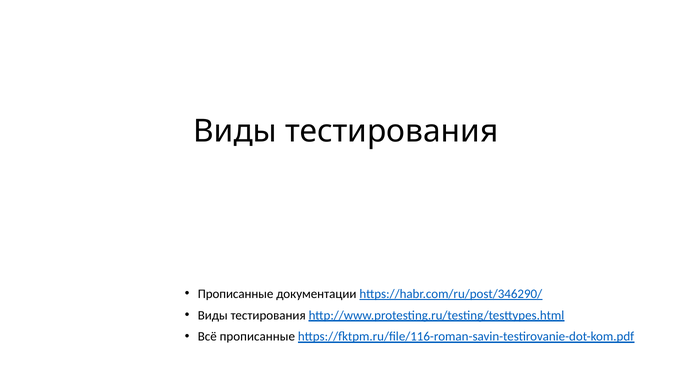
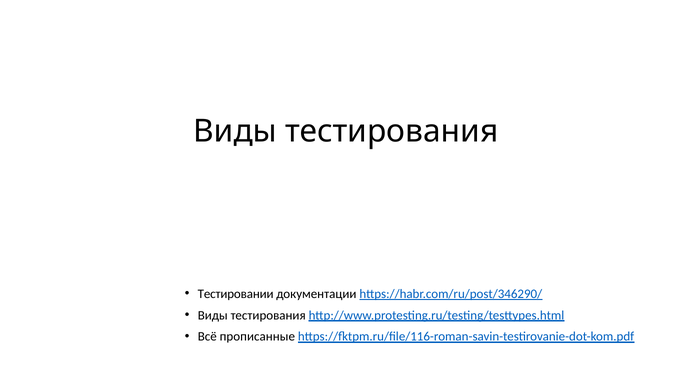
Прописанные: Прописанные -> Тестировании (236, 294)
